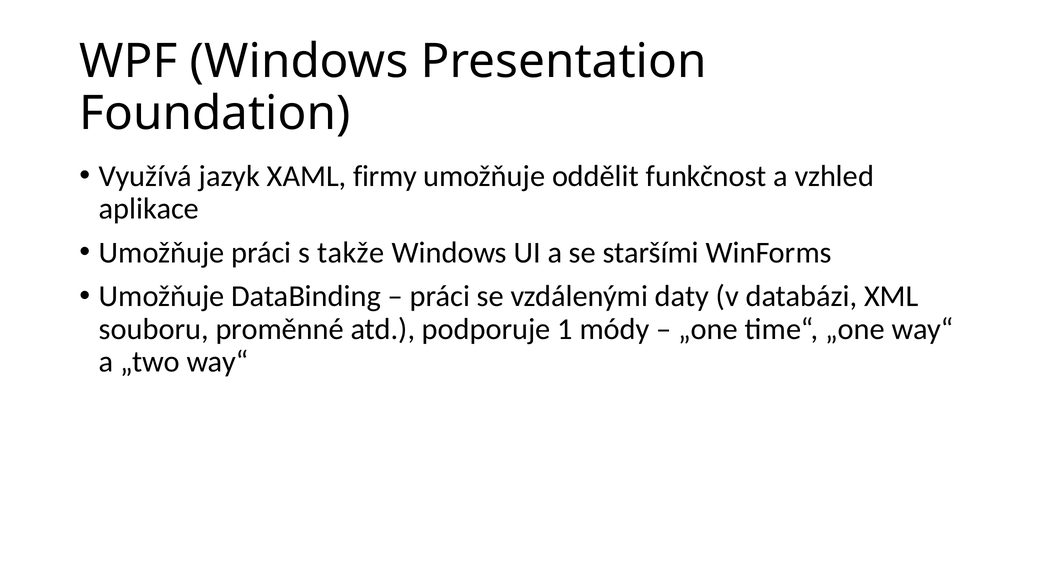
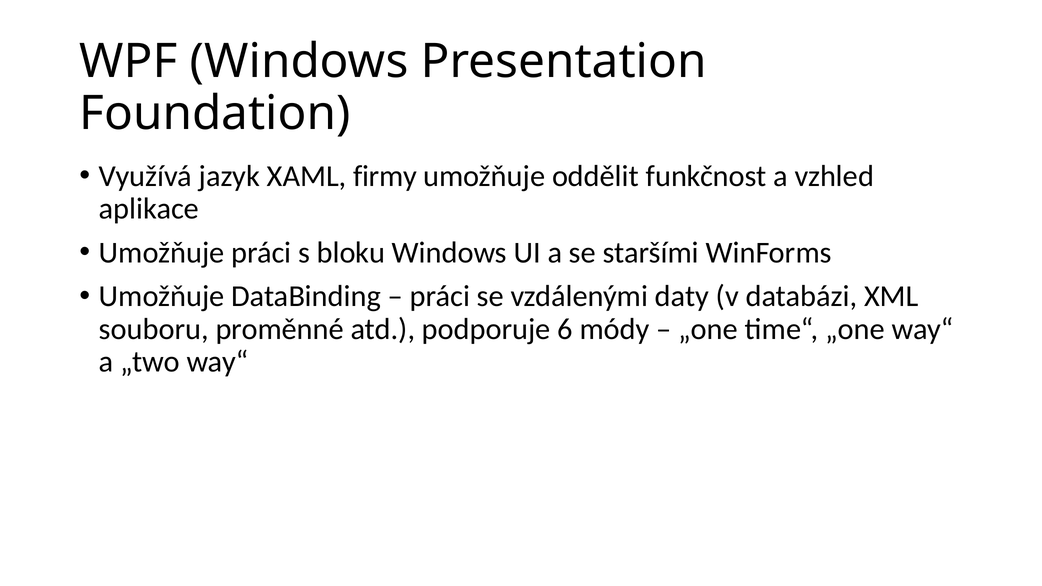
takže: takže -> bloku (351, 253)
1: 1 -> 6 (565, 329)
